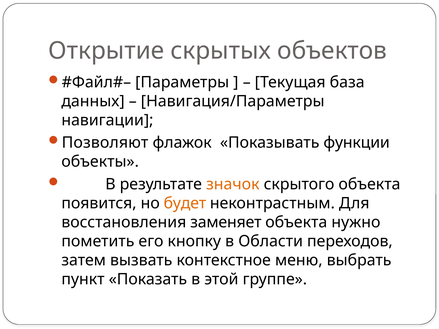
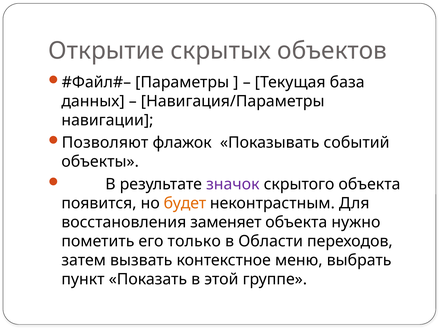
функции: функции -> событий (357, 143)
значок colour: orange -> purple (233, 184)
кнопку: кнопку -> только (194, 241)
